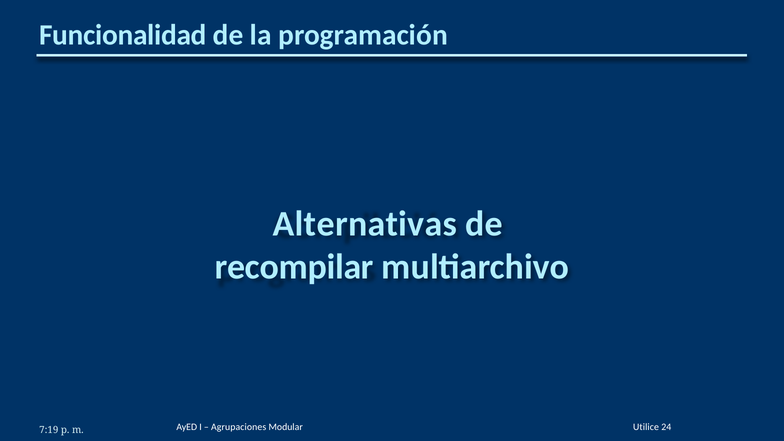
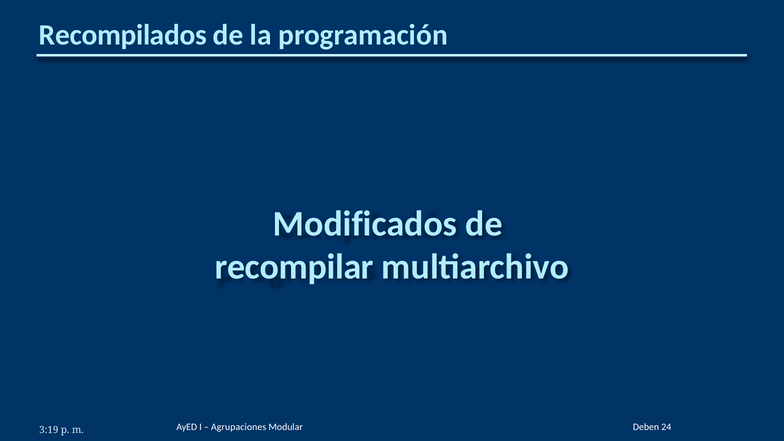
Funcionalidad: Funcionalidad -> Recompilados (123, 35)
Alternativas: Alternativas -> Modificados (365, 224)
Utilice: Utilice -> Deben (646, 427)
7:19: 7:19 -> 3:19 (49, 430)
